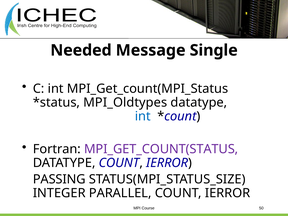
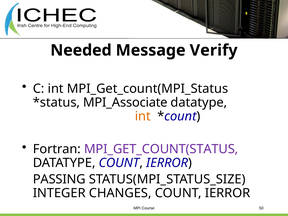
Single: Single -> Verify (214, 50)
MPI_Oldtypes: MPI_Oldtypes -> MPI_Associate (125, 102)
int colour: blue -> orange (143, 116)
PARALLEL: PARALLEL -> CHANGES (120, 193)
